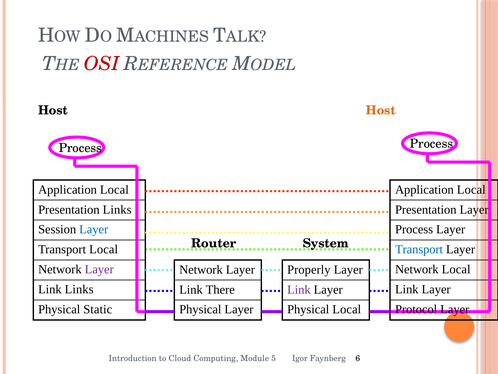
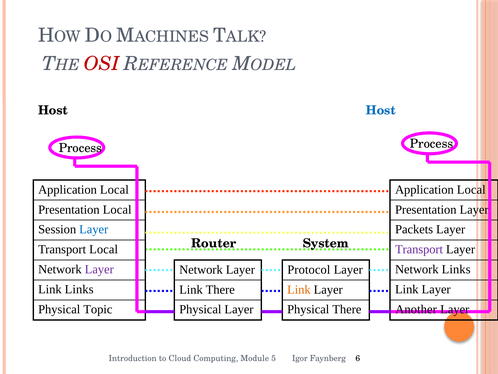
Host colour: orange -> blue (381, 110)
Presentation Links: Links -> Local (117, 209)
Process: Process -> Packets (414, 229)
Transport colour: blue -> purple (419, 249)
Network Local: Local -> Links (456, 269)
Properly: Properly -> Protocol (309, 269)
Link colour: purple -> orange (299, 289)
Static: Static -> Topic (98, 309)
Protocol: Protocol -> Another (416, 309)
Physical Local: Local -> There (347, 309)
